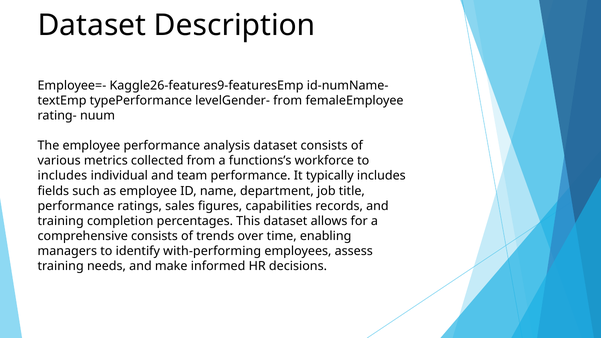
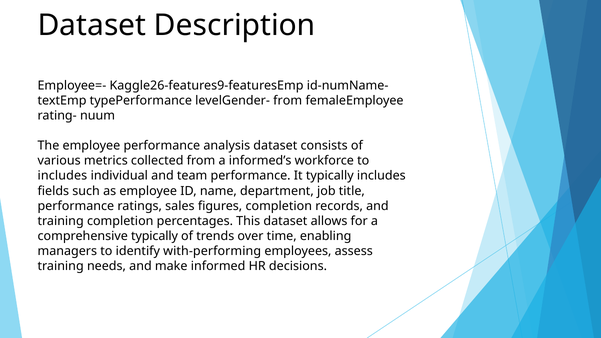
functions’s: functions’s -> informed’s (260, 161)
figures capabilities: capabilities -> completion (279, 206)
comprehensive consists: consists -> typically (155, 236)
